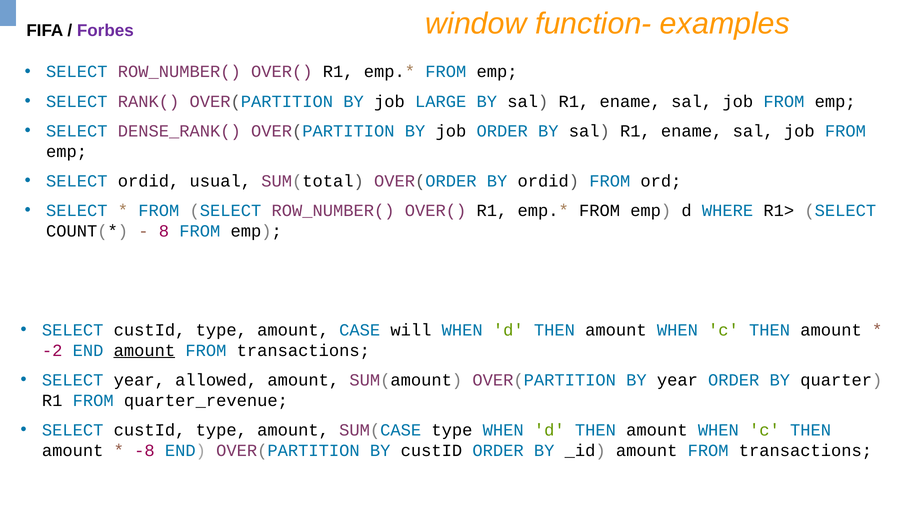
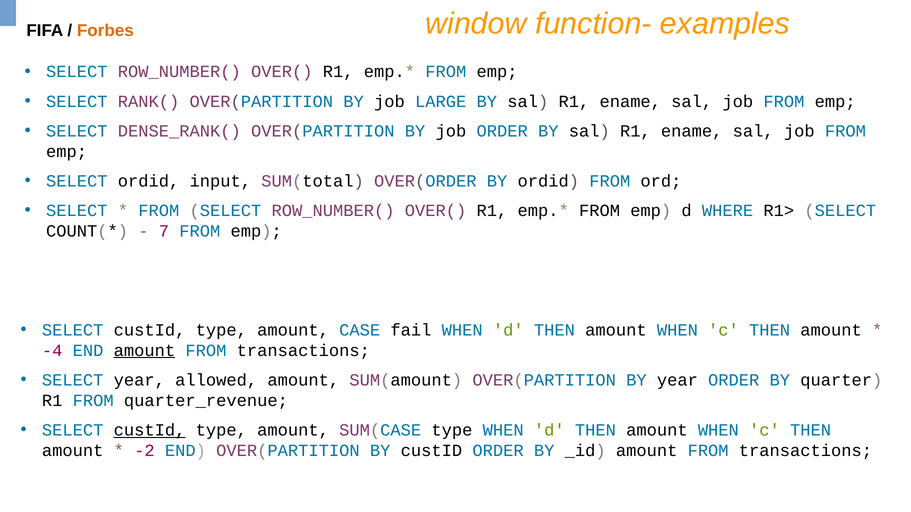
Forbes colour: purple -> orange (105, 31)
usual: usual -> input (220, 181)
8: 8 -> 7 (164, 231)
will: will -> fail (411, 330)
-2: -2 -> -4 (52, 351)
custId underline: none -> present (150, 430)
-8: -8 -> -2 (144, 451)
